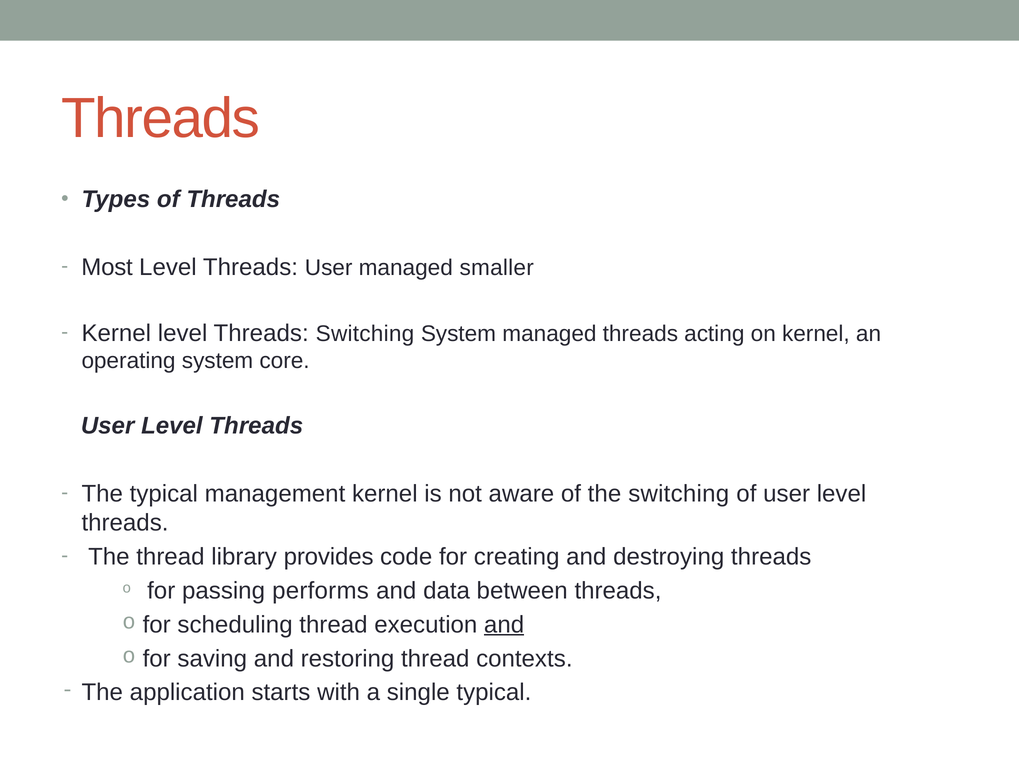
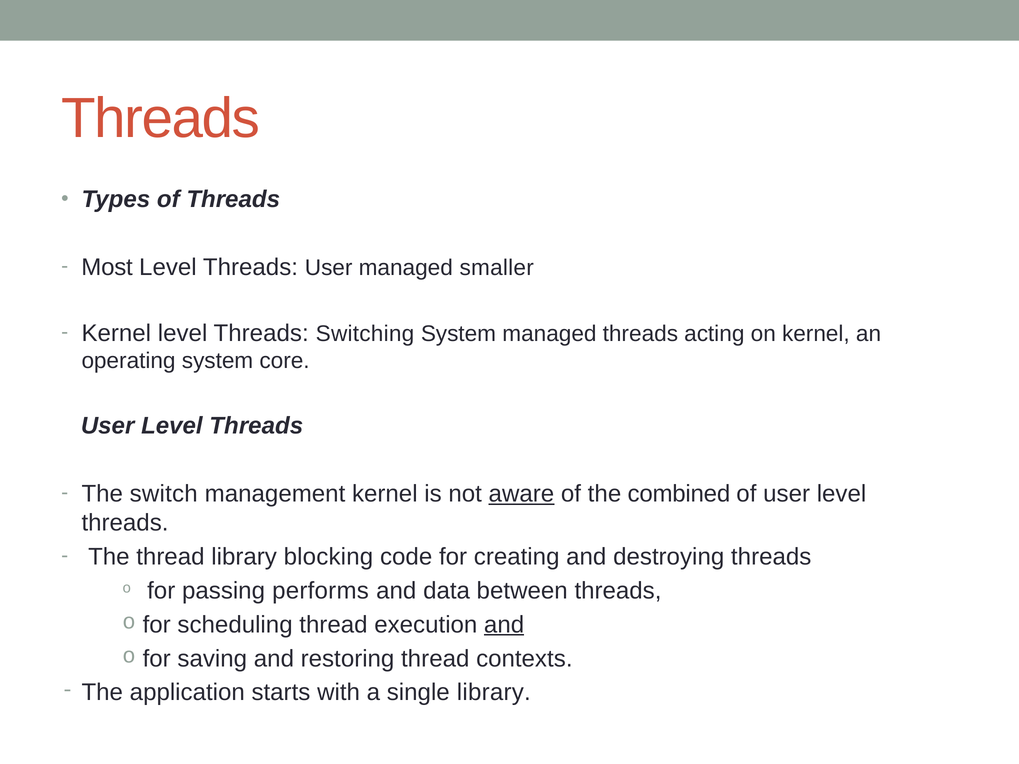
The typical: typical -> switch (164, 494)
aware underline: none -> present (521, 494)
the switching: switching -> combined (679, 494)
provides: provides -> blocking (328, 557)
single typical: typical -> library (494, 693)
